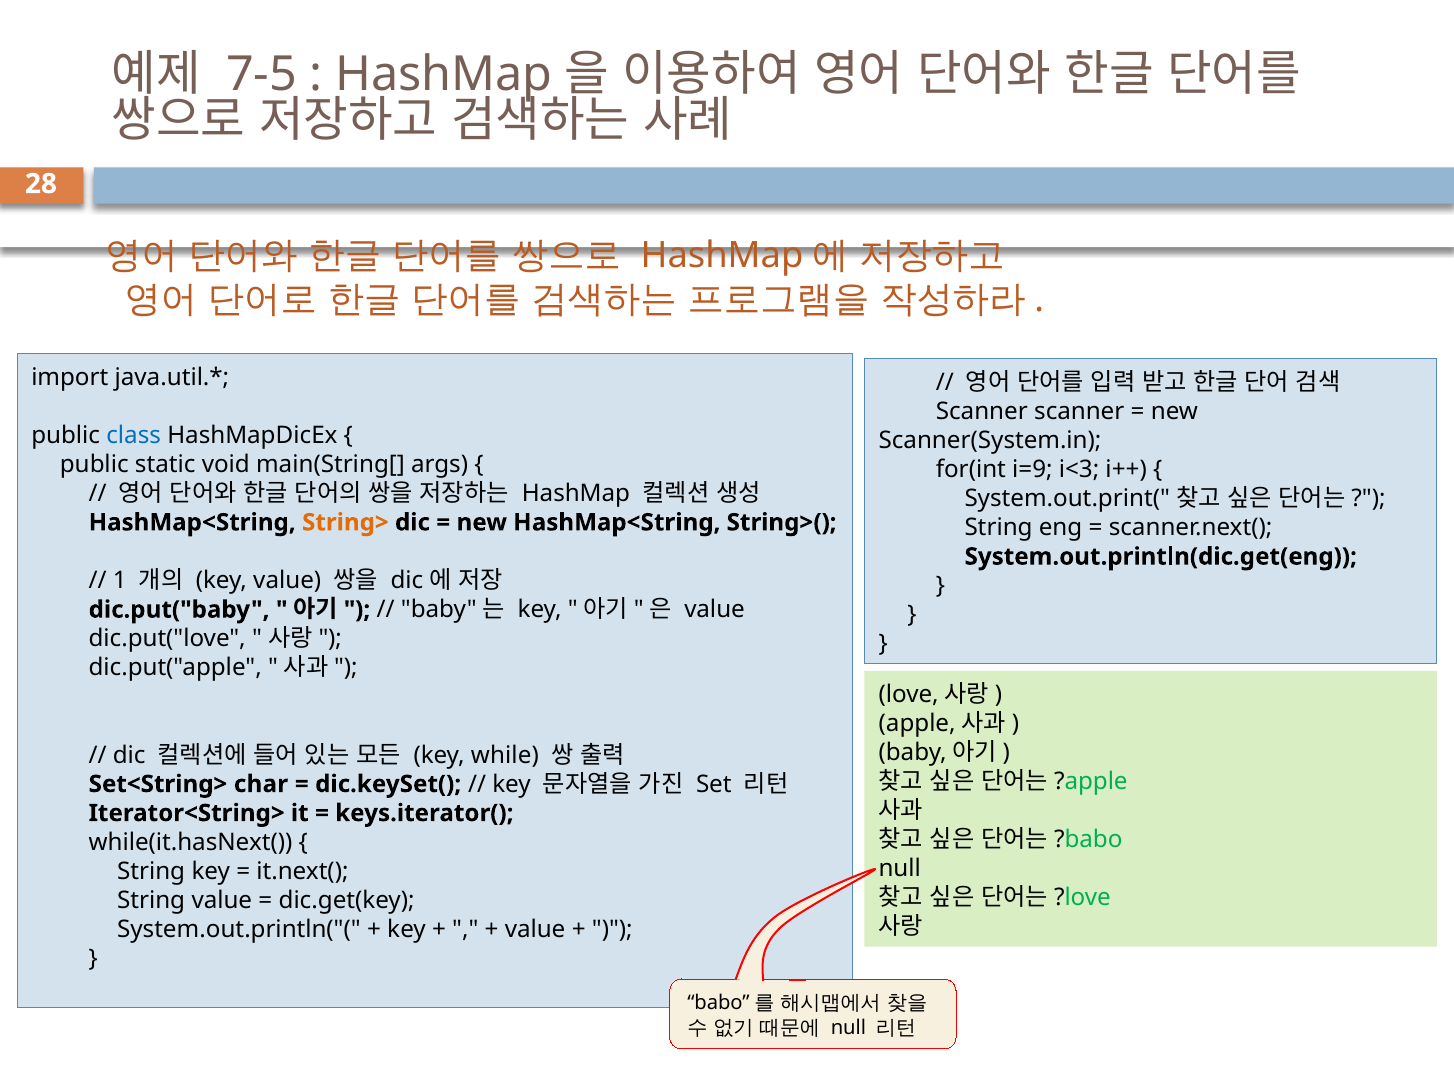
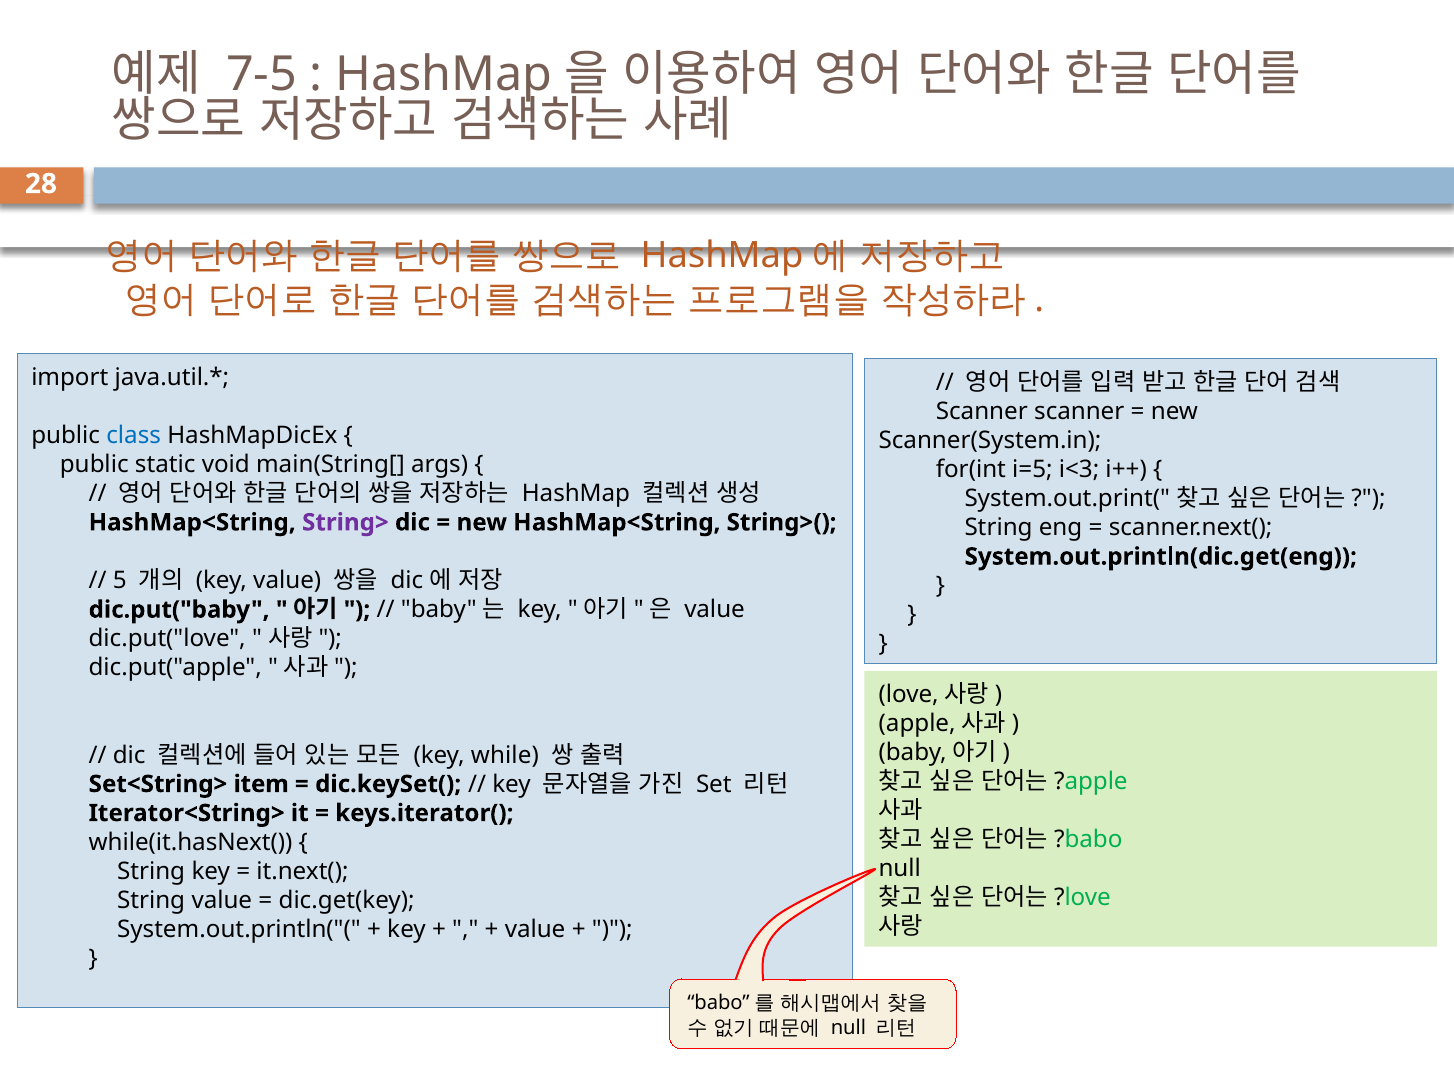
i=9: i=9 -> i=5 (1032, 470)
String> colour: orange -> purple (345, 523)
1: 1 -> 5 (120, 581)
char: char -> item (261, 784)
